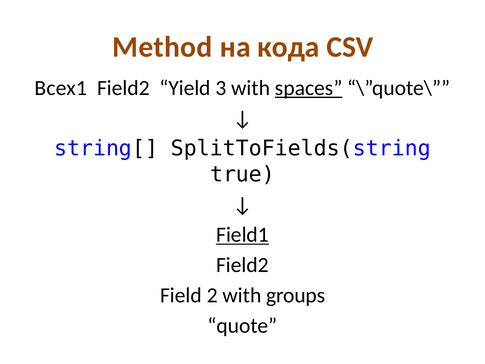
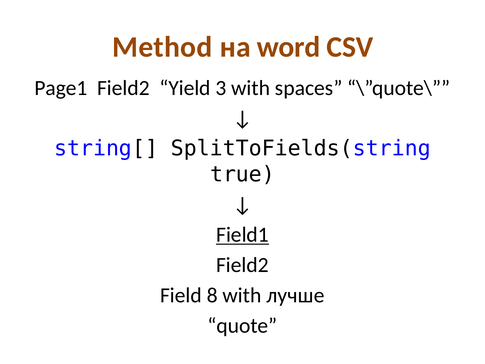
кода: кода -> word (289, 47)
Всех1: Всех1 -> Page1 (61, 88)
spaces underline: present -> none (309, 88)
2: 2 -> 8 (212, 295)
groups: groups -> лучше (295, 295)
